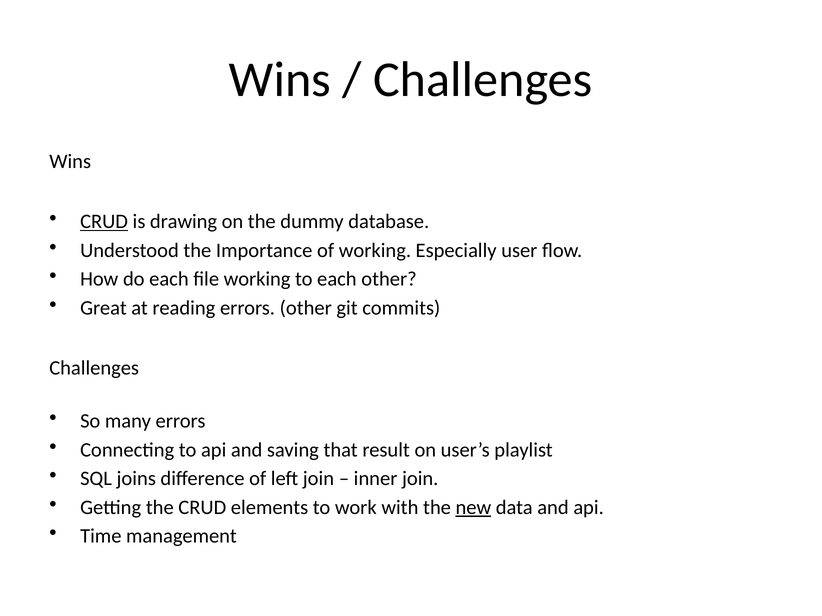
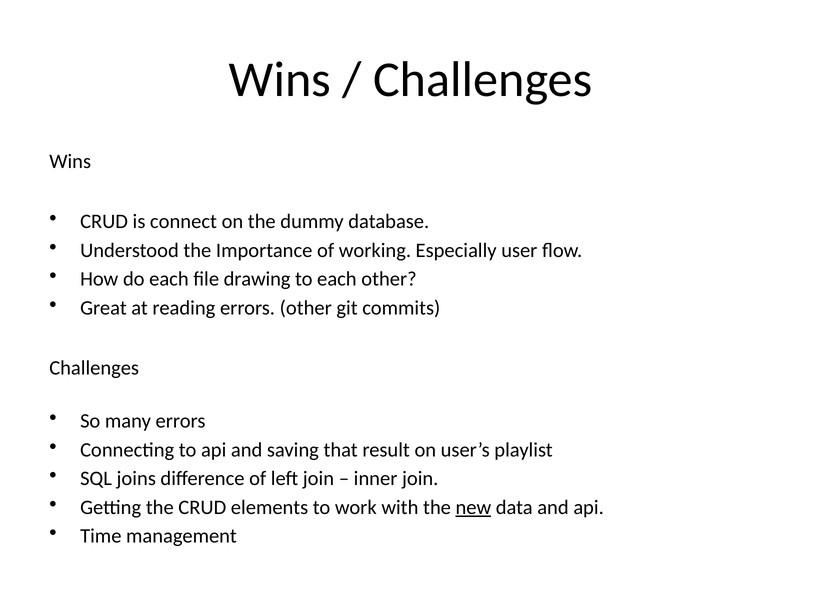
CRUD underline: present -> none (104, 222)
drawing: drawing -> connect (183, 222)
file working: working -> drawing (257, 279)
